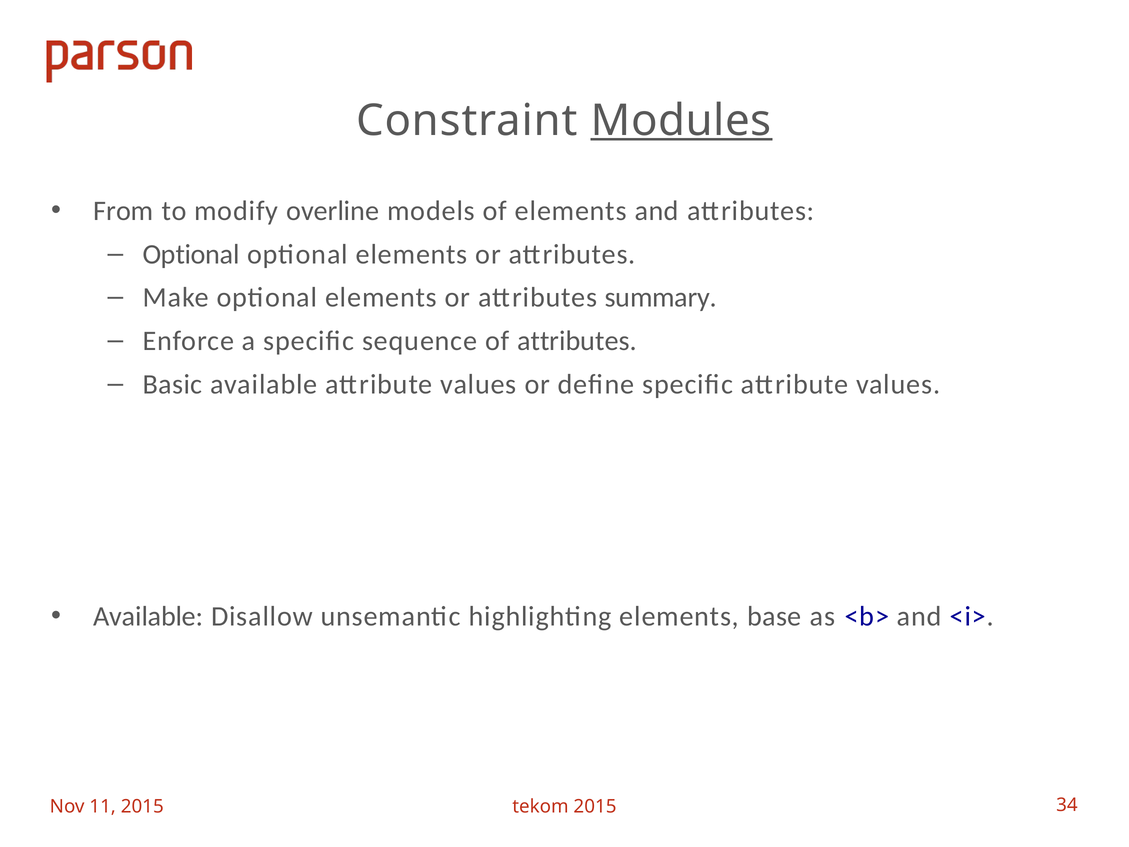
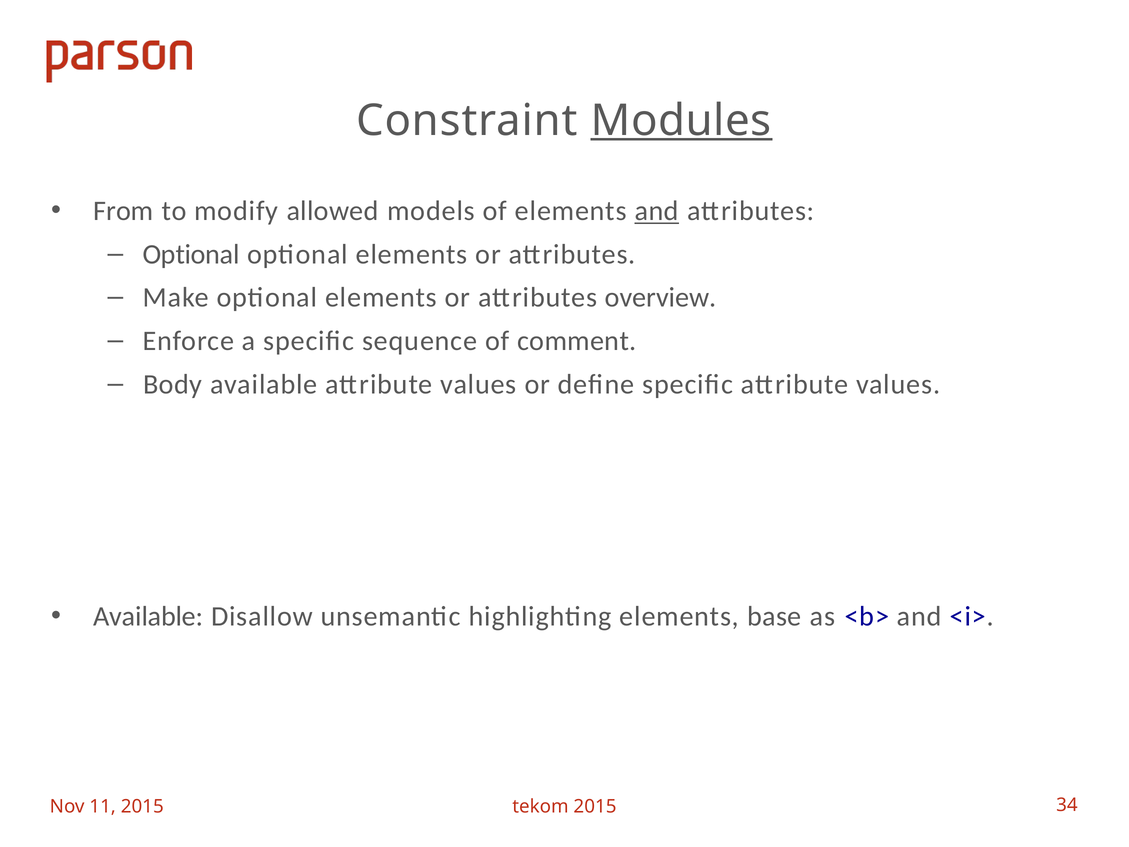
overline: overline -> allowed (333, 211)
and underline: none -> present (657, 211)
summary: summary -> overview (661, 298)
of attributes: attributes -> comment (577, 341)
Basic: Basic -> Body (173, 384)
